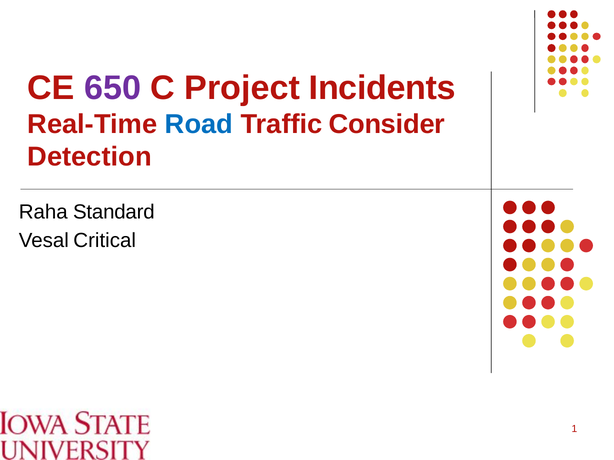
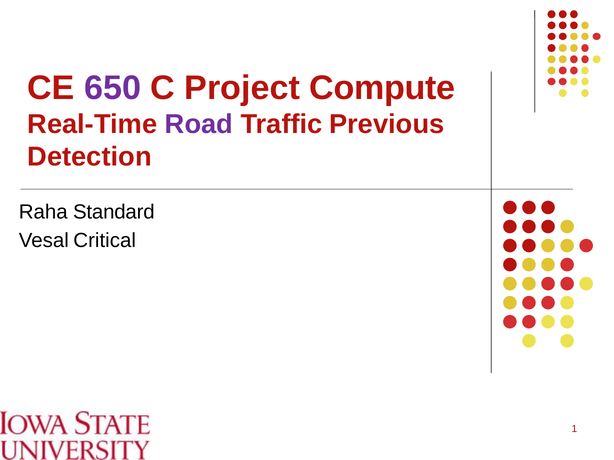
Incidents: Incidents -> Compute (382, 88)
Road colour: blue -> purple (199, 124)
Consider: Consider -> Previous (387, 124)
